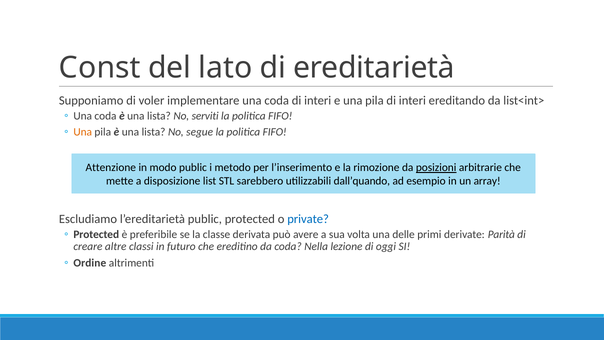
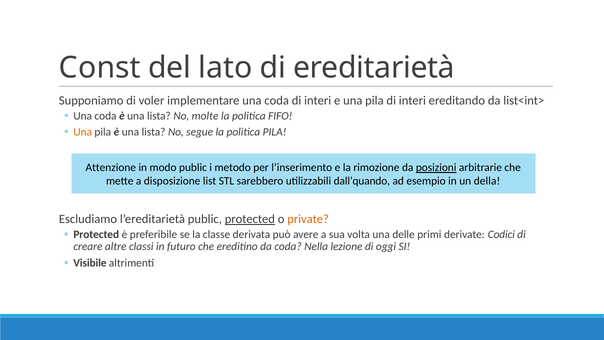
serviti: serviti -> molte (205, 116)
segue la politica FIFO: FIFO -> PILA (275, 132)
array: array -> della (487, 181)
protected underline: none -> present (250, 219)
private colour: blue -> orange (308, 219)
Parità: Parità -> Codici (501, 234)
Ordine: Ordine -> Visibile (90, 263)
